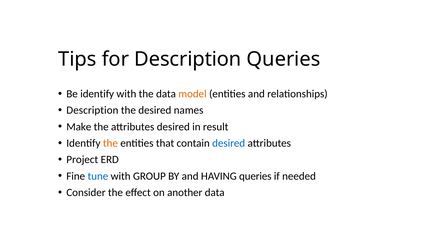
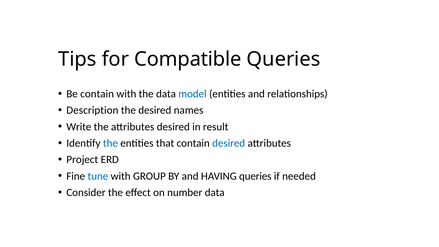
for Description: Description -> Compatible (188, 59)
Be identify: identify -> contain (97, 94)
model colour: orange -> blue (192, 94)
Make: Make -> Write (79, 127)
the colour: orange -> blue (110, 143)
another: another -> number (185, 192)
